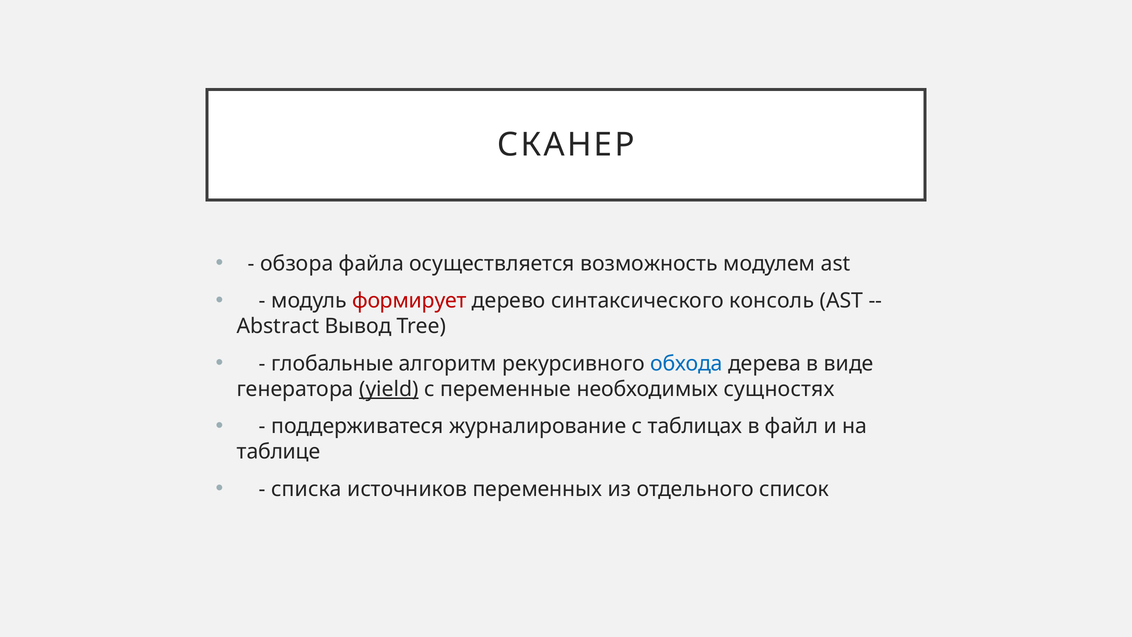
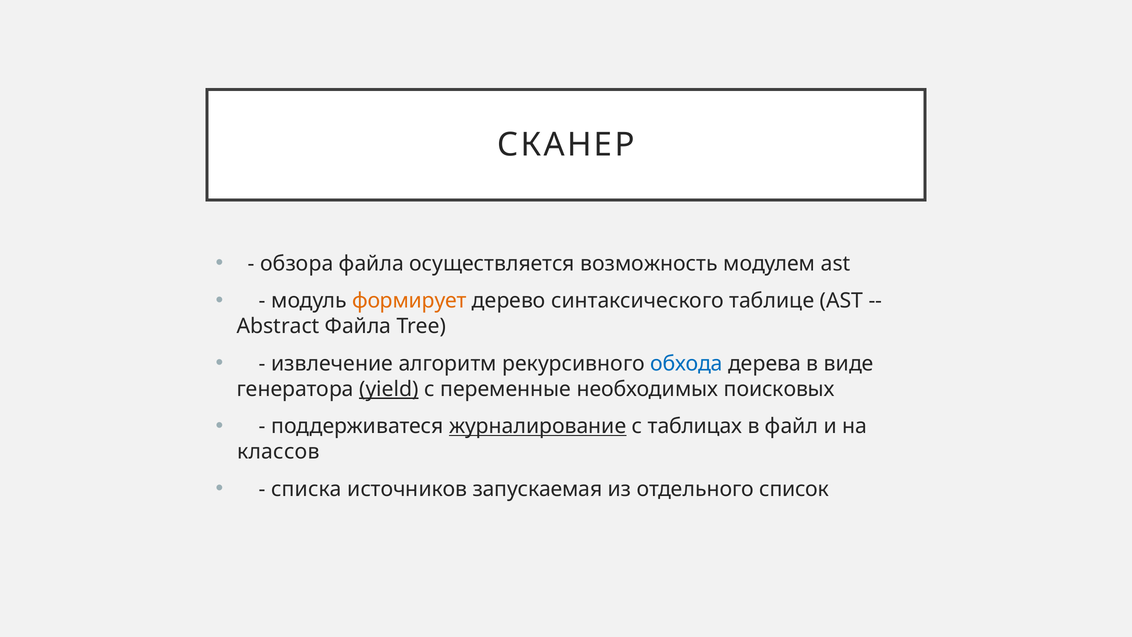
формирует colour: red -> orange (409, 301)
консоль: консоль -> таблице (772, 301)
Abstract Вывод: Вывод -> Файла (358, 326)
глобальные: глобальные -> извлечение (332, 363)
сущностях: сущностях -> поисковых (779, 389)
журналирование underline: none -> present (538, 426)
таблице: таблице -> классов (278, 452)
переменных: переменных -> запускаемая (537, 489)
